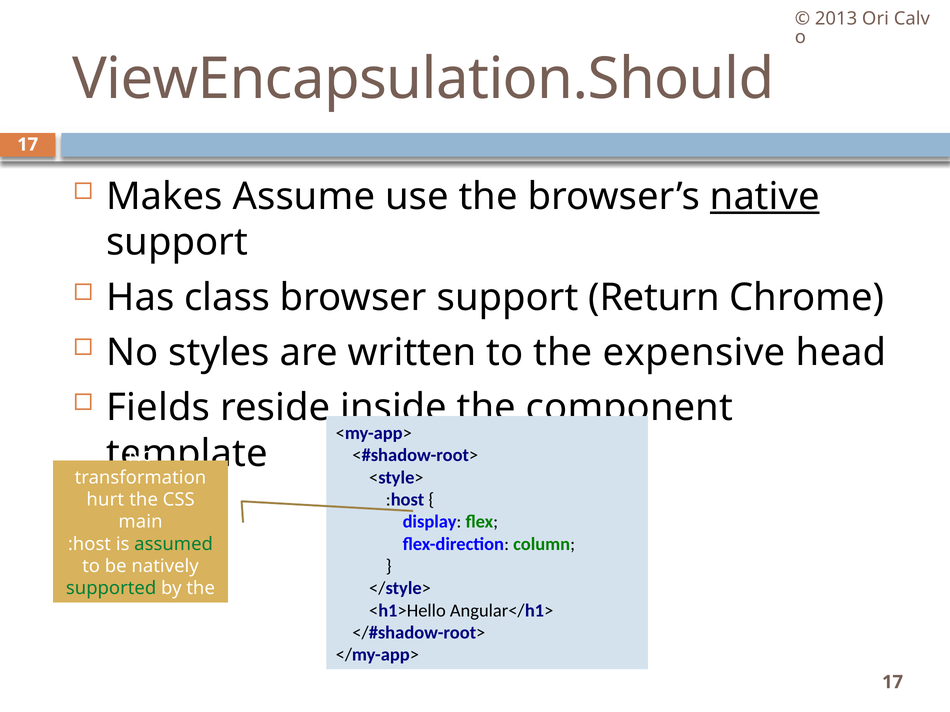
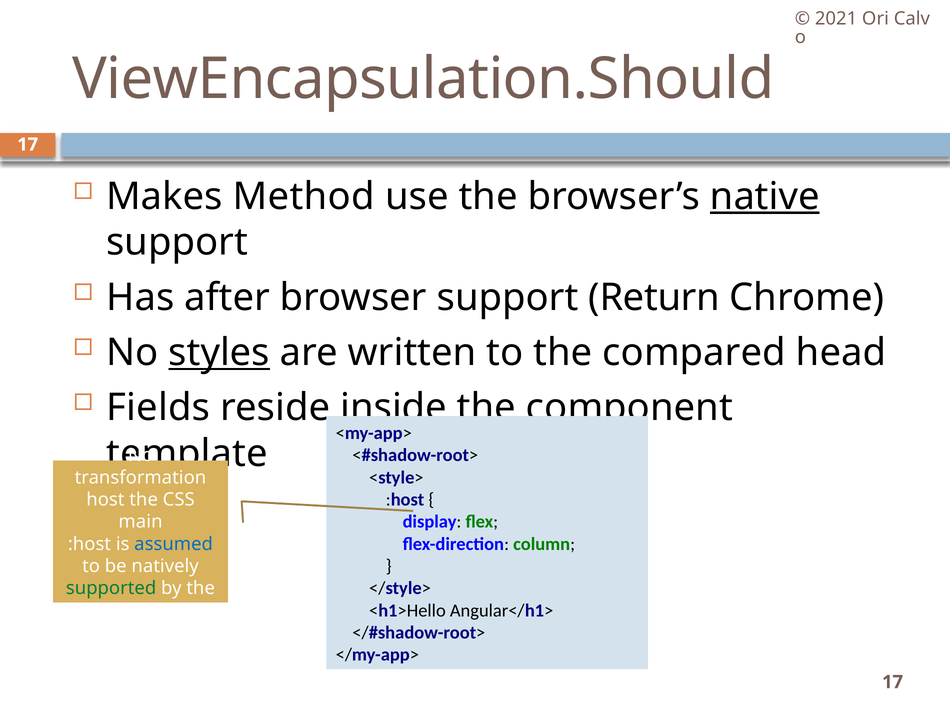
2013: 2013 -> 2021 (836, 19)
Assume: Assume -> Method (304, 197)
class: class -> after (227, 298)
styles underline: none -> present (219, 353)
expensive: expensive -> compared (694, 353)
hurt: hurt -> host (105, 500)
assumed colour: green -> blue (174, 544)
